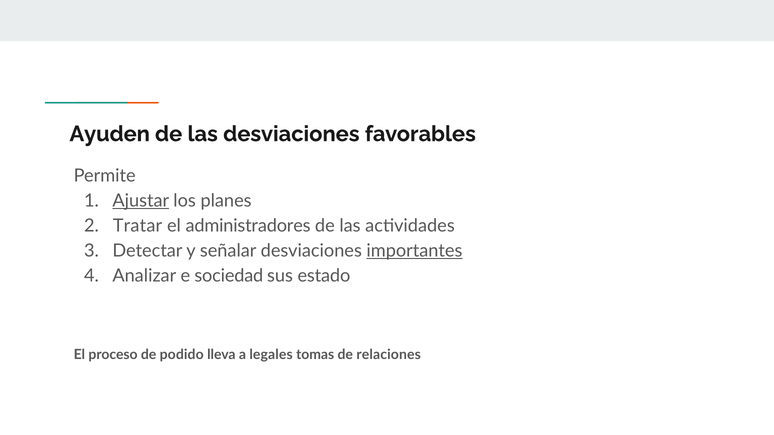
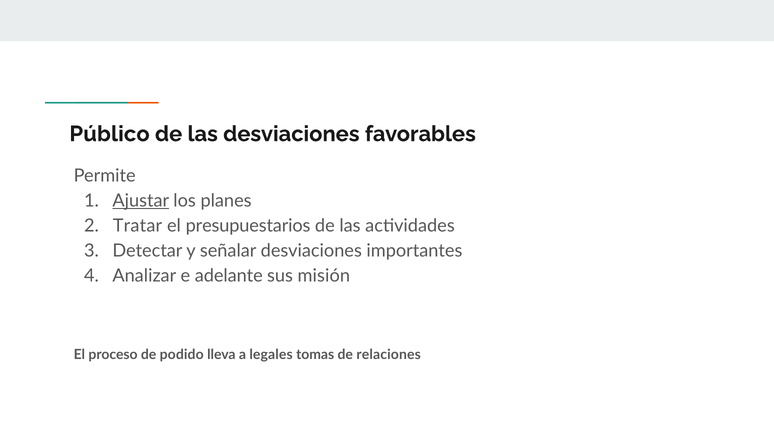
Ayuden: Ayuden -> Público (110, 134)
administradores: administradores -> presupuestarios (248, 226)
importantes underline: present -> none (414, 251)
sociedad: sociedad -> adelante (229, 276)
estado: estado -> misión (324, 276)
